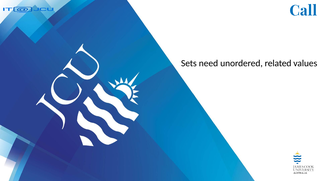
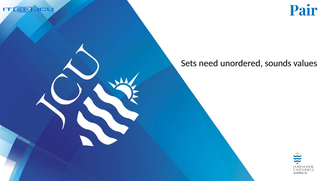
Call: Call -> Pair (303, 11)
related: related -> sounds (278, 63)
